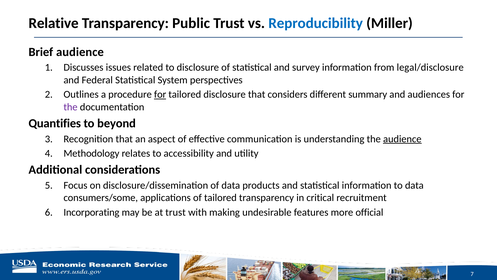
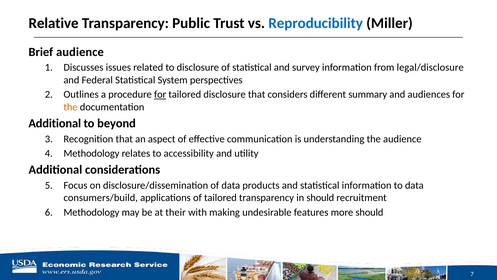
the colour: purple -> orange (71, 107)
Quantifies: Quantifies -> Additional (55, 123)
audience underline: present -> none (402, 139)
consumers/some: consumers/some -> consumers/build (101, 198)
in critical: critical -> should (320, 198)
Incorporating: Incorporating -> Methodology (91, 212)
at trust: trust -> their (176, 212)
more official: official -> should (369, 212)
